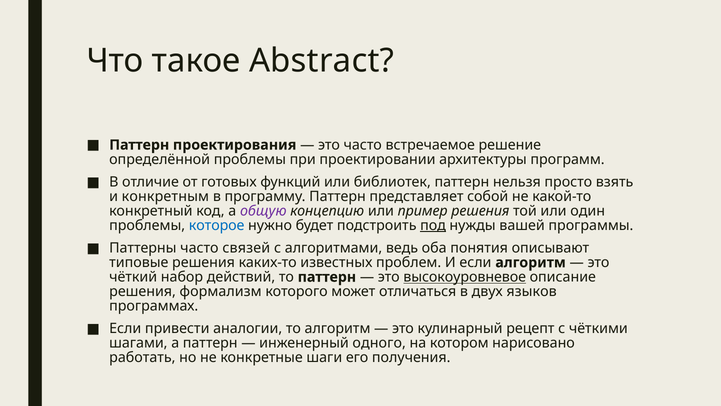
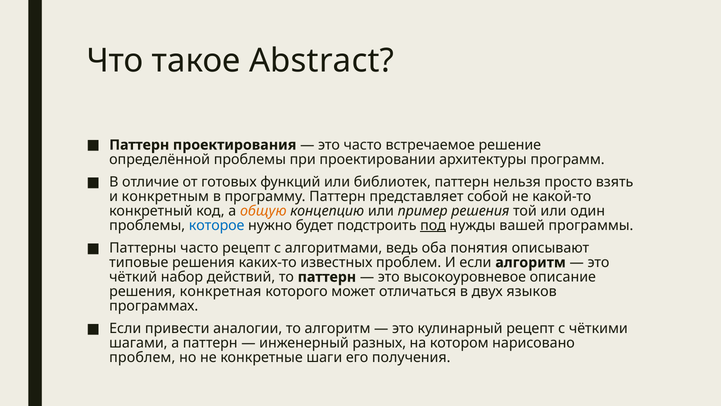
общую colour: purple -> orange (263, 211)
часто связей: связей -> рецепт (246, 248)
высокоуровневое underline: present -> none (465, 277)
формализм: формализм -> конкретная (221, 291)
одного: одного -> разных (379, 343)
работать: работать -> проблем (142, 357)
